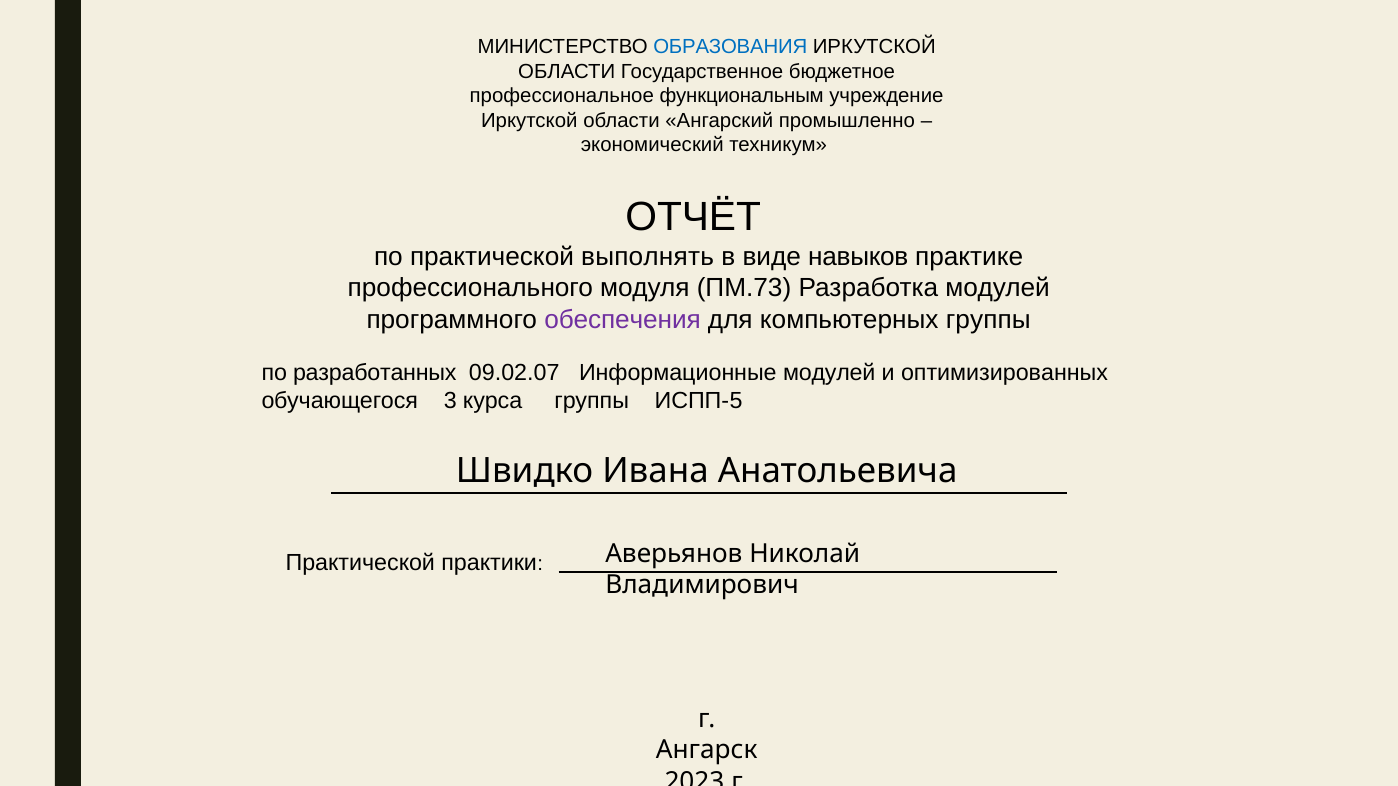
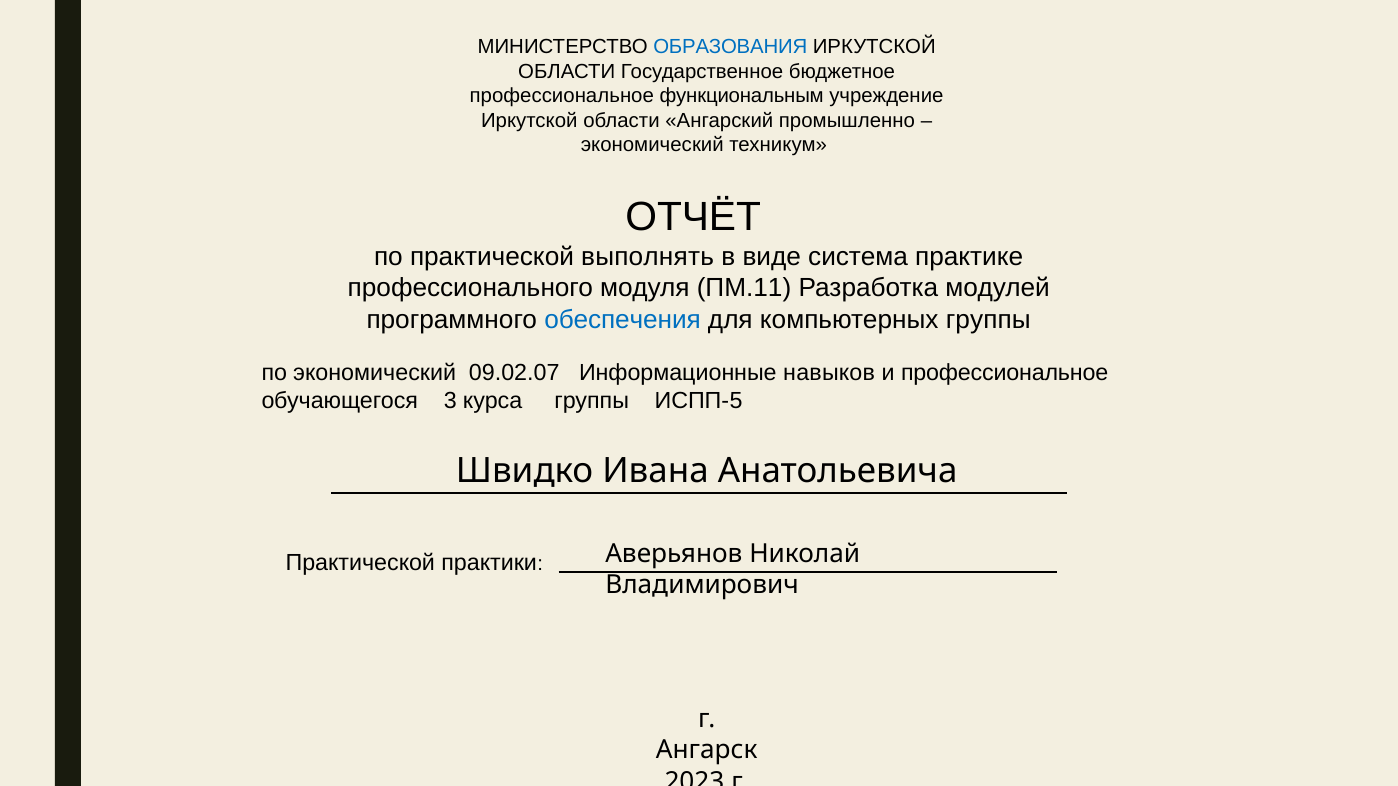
навыков: навыков -> система (858, 257)
ПМ.73: ПМ.73 -> ПМ.11 (744, 288)
обеспечения colour: purple -> blue (623, 320)
по разработанных: разработанных -> экономический (375, 373)
Информационные модулей: модулей -> навыков (829, 373)
и оптимизированных: оптимизированных -> профессиональное (1005, 373)
